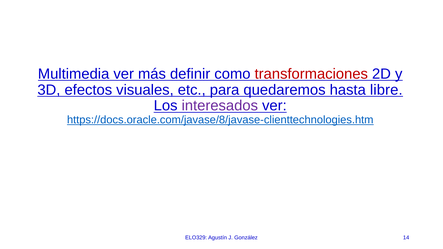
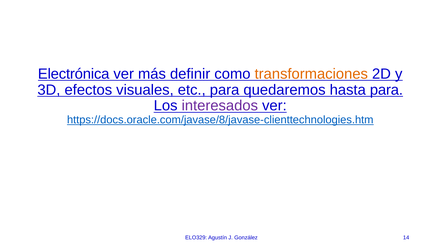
Multimedia: Multimedia -> Electrónica (74, 74)
transformaciones colour: red -> orange (311, 74)
hasta libre: libre -> para (386, 90)
